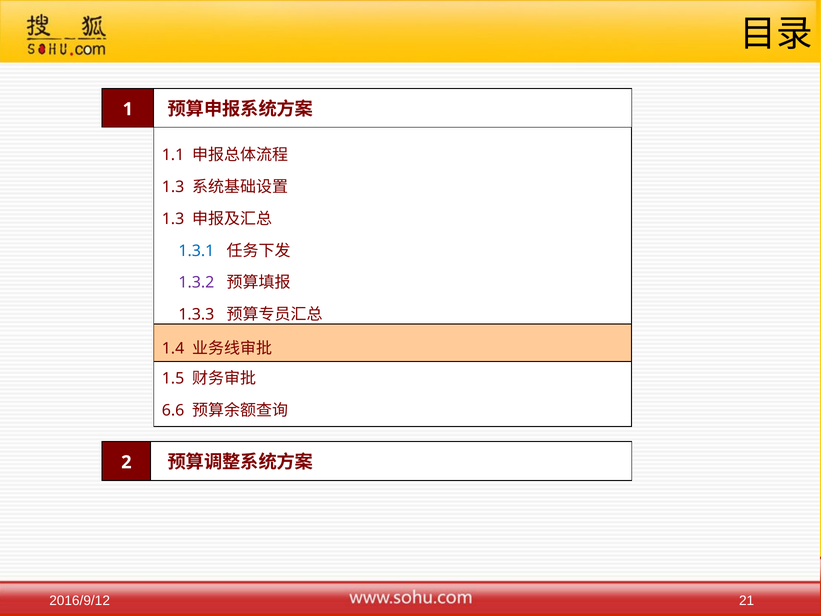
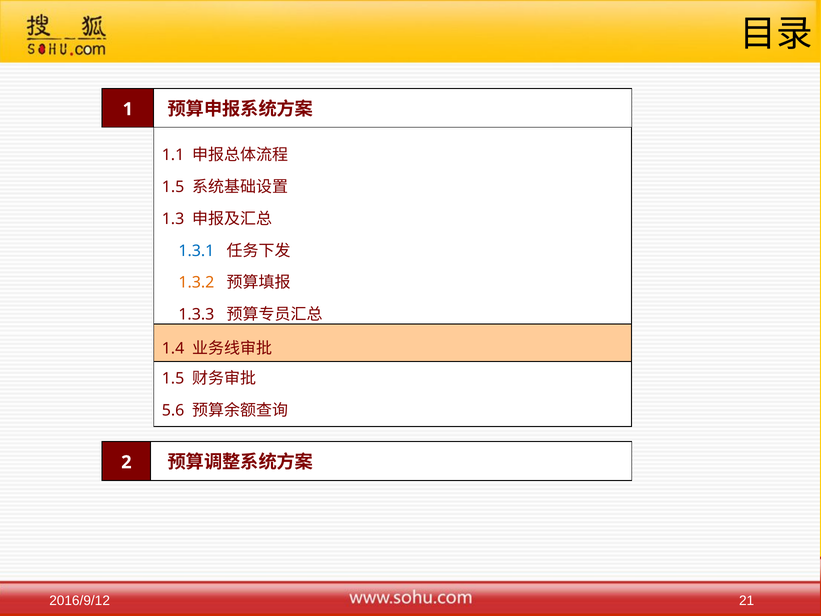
1.3: 1.3 -> 1.5 (173, 187)
1.3.2 colour: purple -> orange (196, 283)
6.6: 6.6 -> 5.6 (173, 410)
